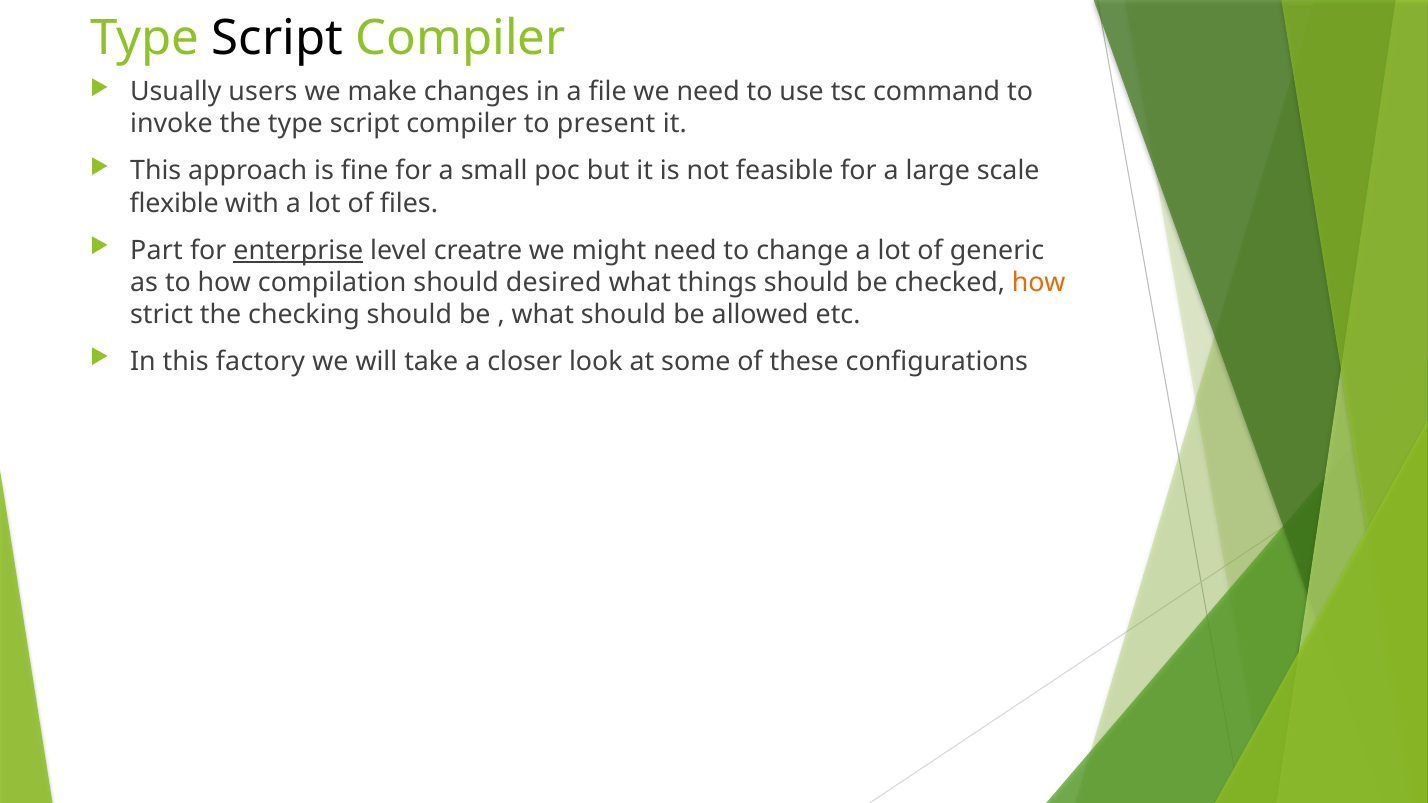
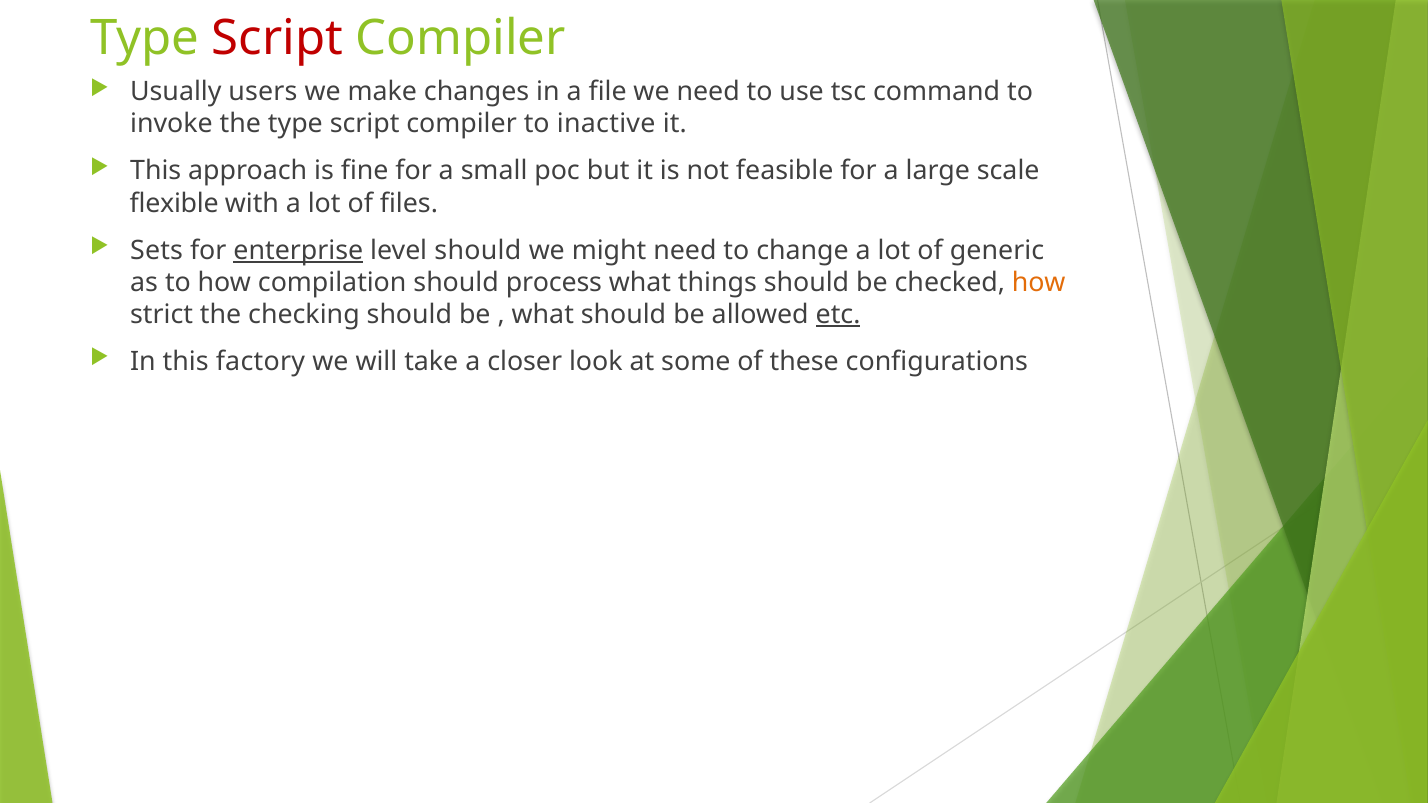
Script colour: black -> red (277, 38)
present: present -> inactive (606, 124)
Part: Part -> Sets (157, 250)
level creatre: creatre -> should (478, 250)
desired: desired -> process (554, 282)
etc underline: none -> present (838, 315)
